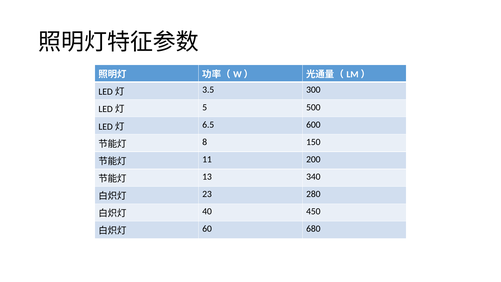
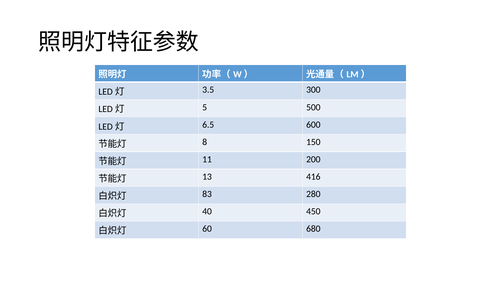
340: 340 -> 416 (313, 177)
23: 23 -> 83 (207, 194)
